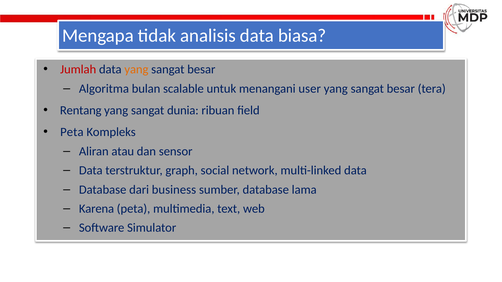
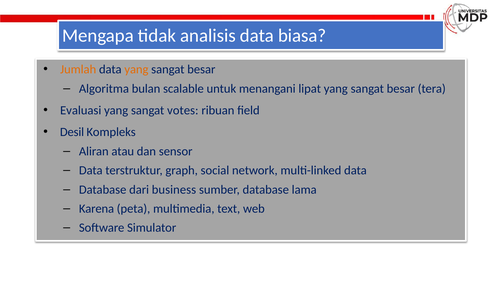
Jumlah colour: red -> orange (78, 70)
user: user -> lipat (310, 89)
Rentang: Rentang -> Evaluasi (81, 111)
dunia: dunia -> votes (183, 111)
Peta: Peta -> Desil (72, 132)
